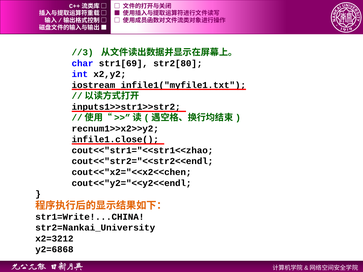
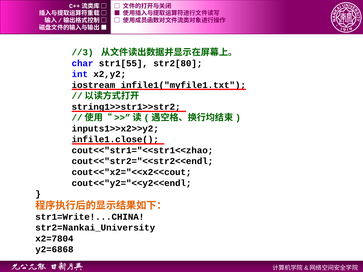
str1[69: str1[69 -> str1[55 (123, 63)
inputs1>>str1>>str2: inputs1>>str1>>str2 -> string1>>str1>>str2 (126, 107)
recnum1>>x2>>y2: recnum1>>x2>>y2 -> inputs1>>x2>>y2 (115, 129)
cout<<"x2="<<x2<<chen: cout<<"x2="<<x2<<chen -> cout<<"x2="<<x2<<cout (132, 172)
x2=3212: x2=3212 -> x2=7804 (54, 239)
